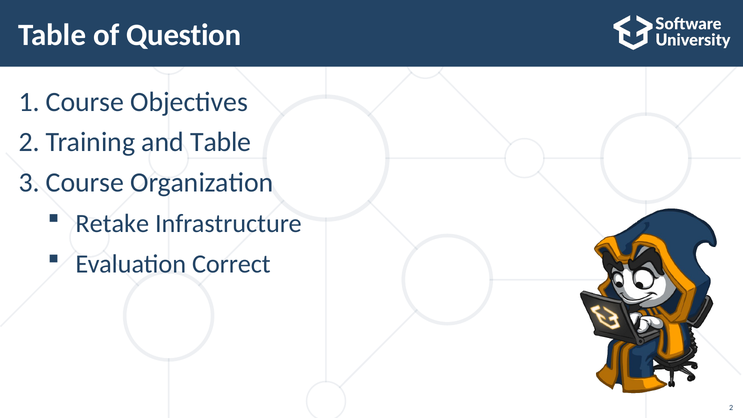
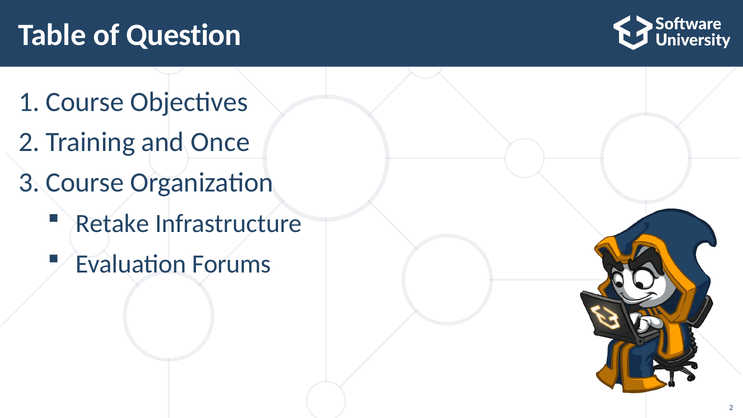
and Table: Table -> Once (220, 142)
Correct: Correct -> Forums (231, 264)
